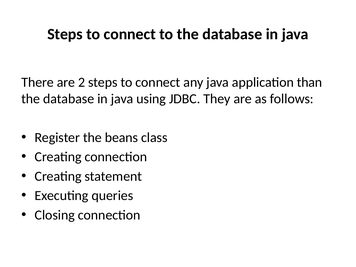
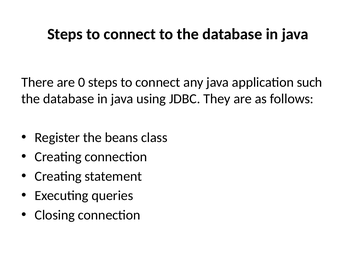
2: 2 -> 0 (82, 82)
than: than -> such (310, 82)
